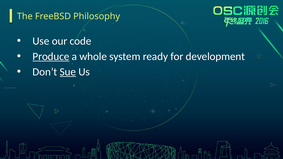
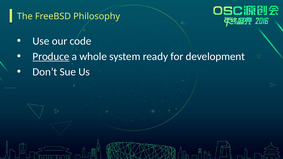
Sue underline: present -> none (68, 72)
